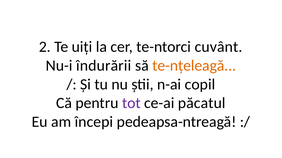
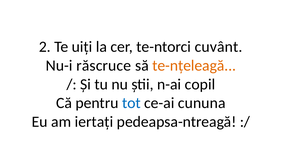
îndurării: îndurării -> răscruce (104, 66)
tot colour: purple -> blue (131, 103)
păcatul: păcatul -> cununa (202, 103)
începi: începi -> iertați (94, 122)
